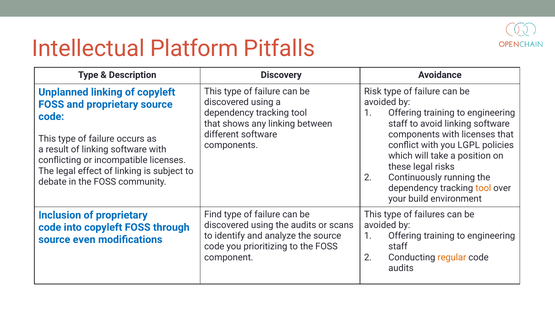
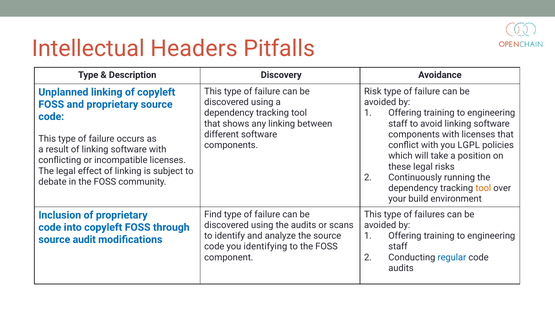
Platform: Platform -> Headers (194, 48)
even: even -> audit (84, 240)
prioritizing: prioritizing -> identifying (265, 247)
regular colour: orange -> blue (452, 258)
